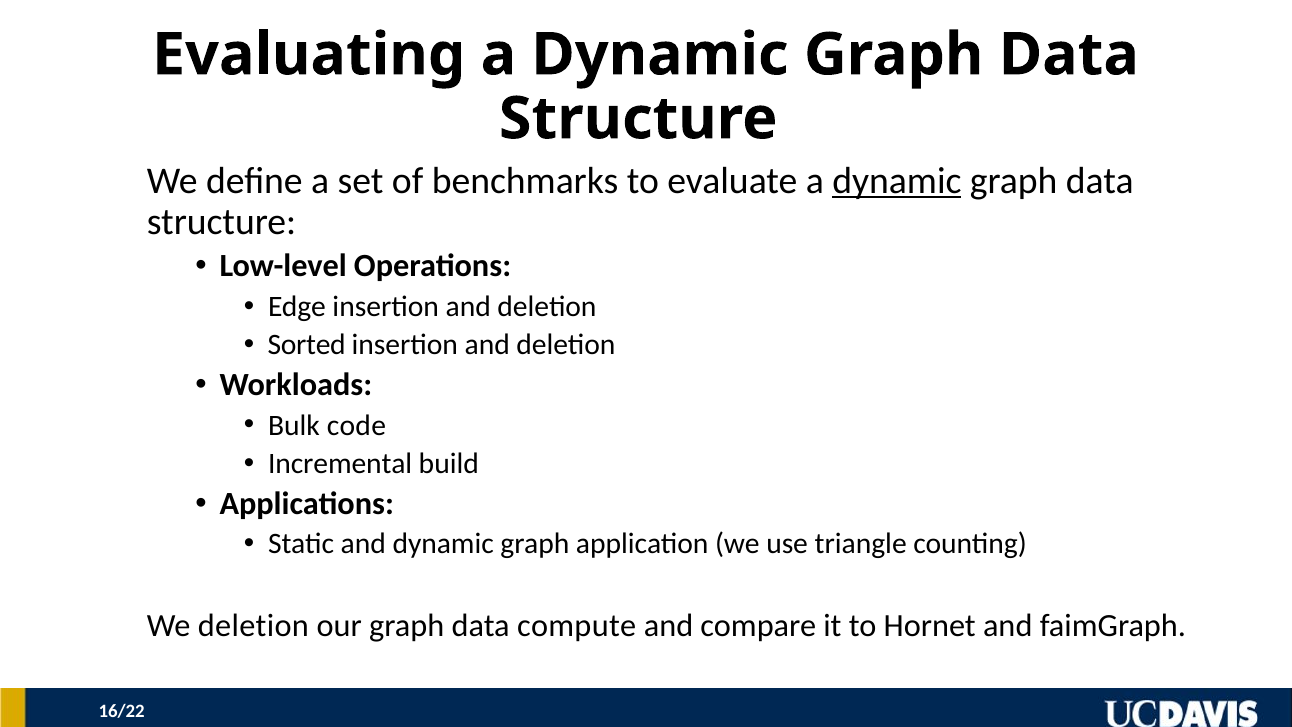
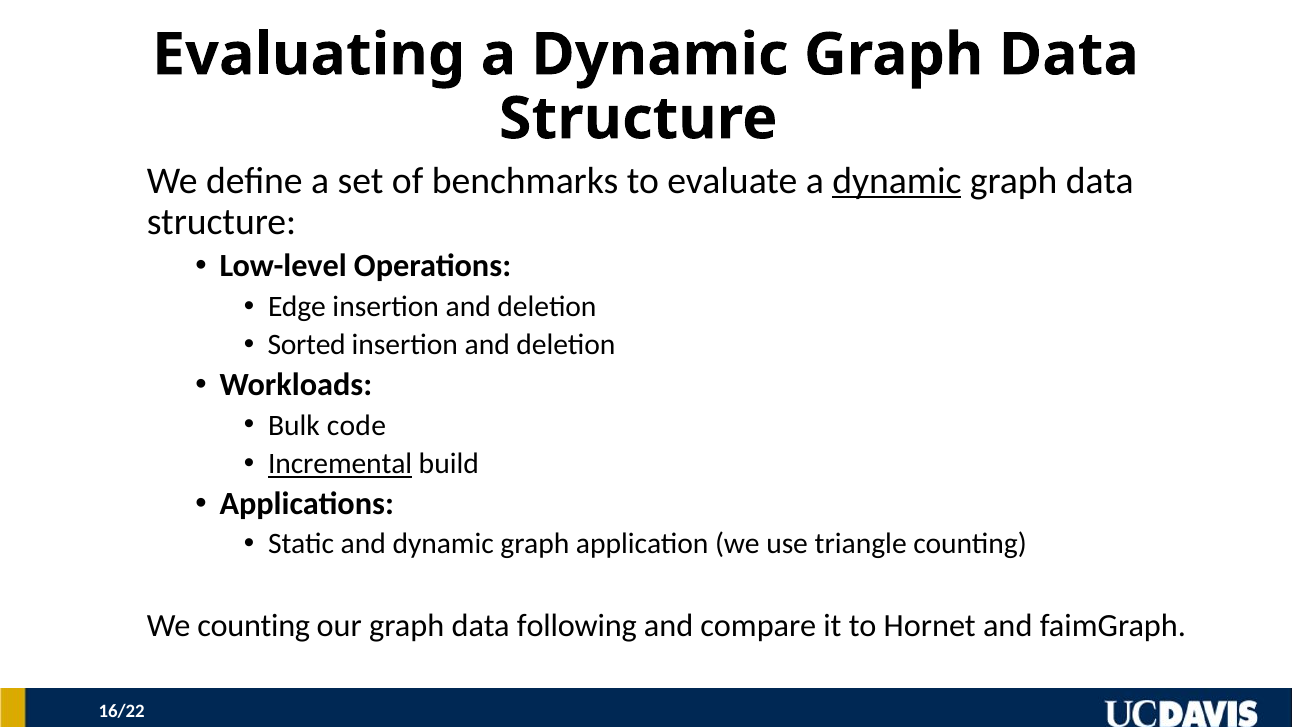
Incremental underline: none -> present (340, 464)
We deletion: deletion -> counting (254, 626)
compute: compute -> following (577, 626)
